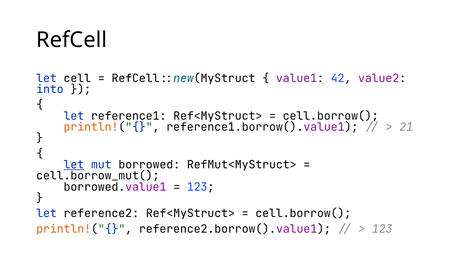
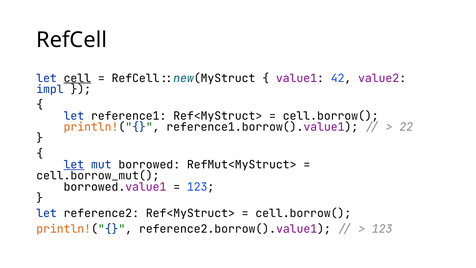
cell underline: none -> present (77, 78)
into: into -> impl (50, 89)
21: 21 -> 22 (406, 127)
